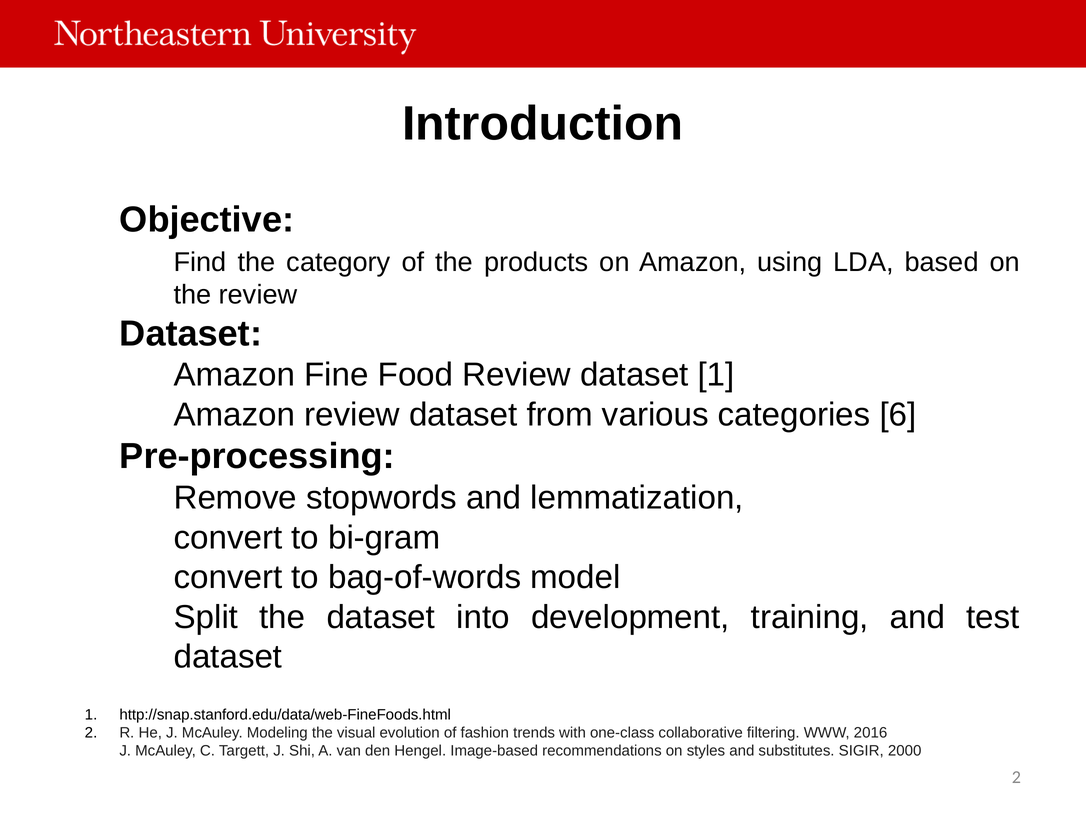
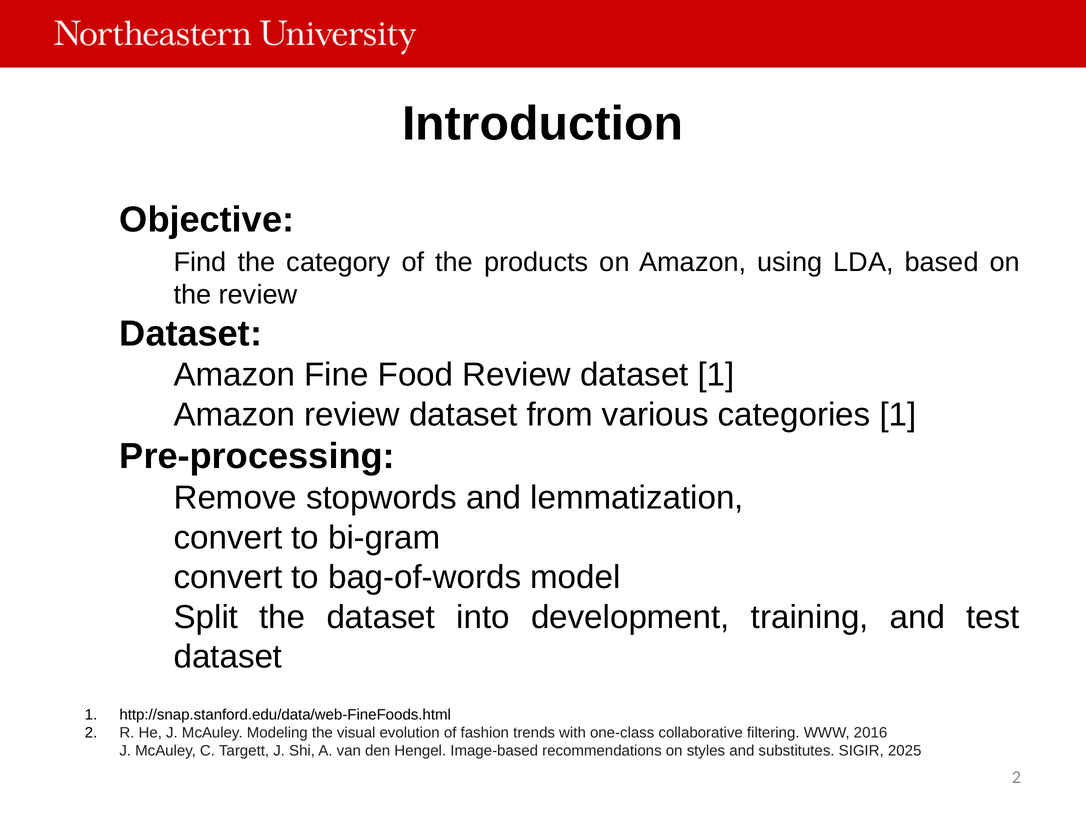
categories 6: 6 -> 1 (898, 415)
2000: 2000 -> 2025 (905, 751)
